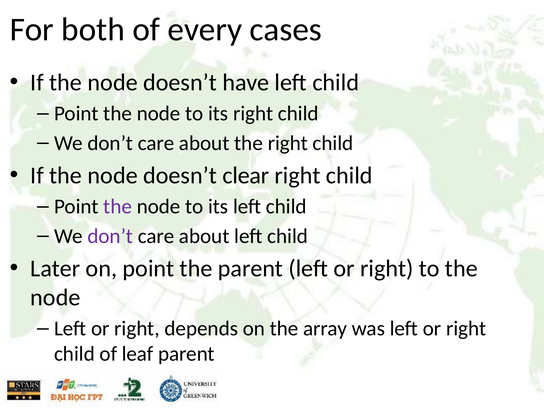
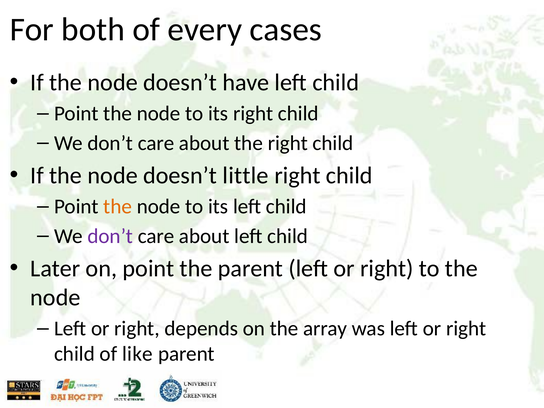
clear: clear -> little (246, 175)
the colour: purple -> orange (118, 207)
leaf: leaf -> like (137, 354)
